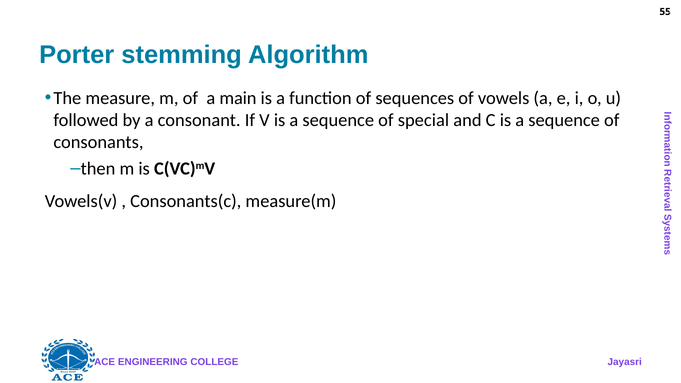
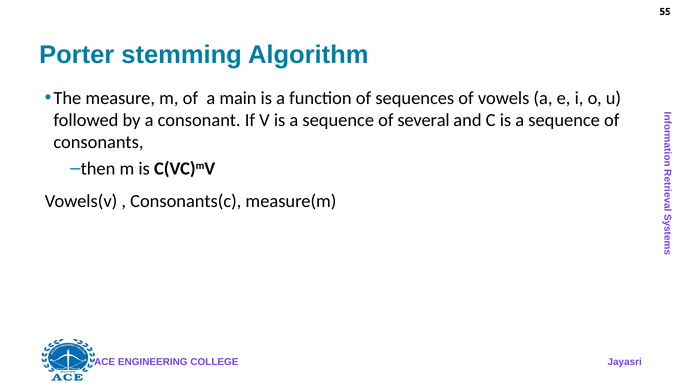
special: special -> several (424, 120)
